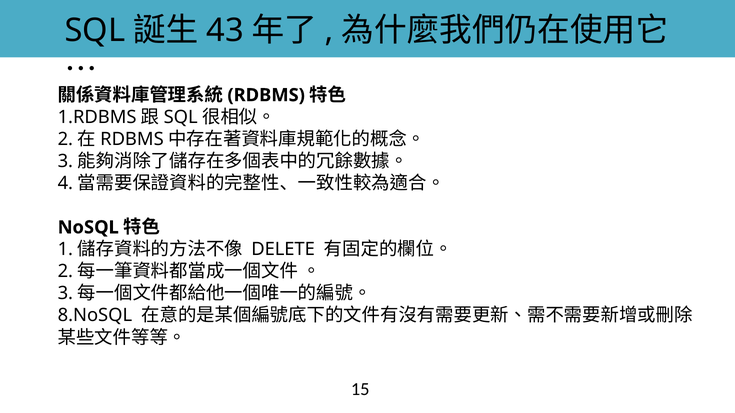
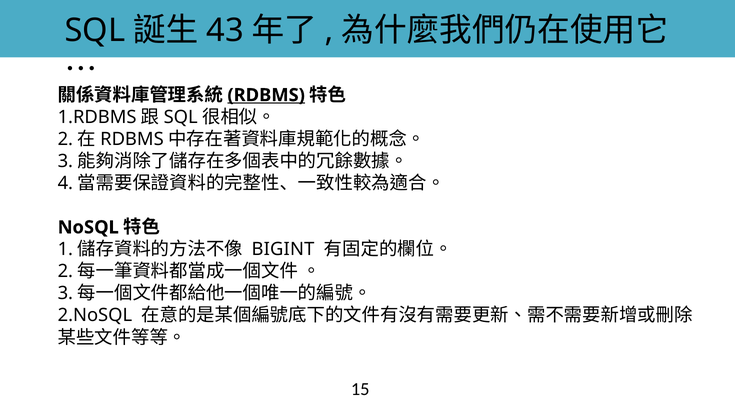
RDBMS underline: none -> present (266, 95)
DELETE: DELETE -> BIGINT (283, 250)
8.NoSQL: 8.NoSQL -> 2.NoSQL (95, 316)
